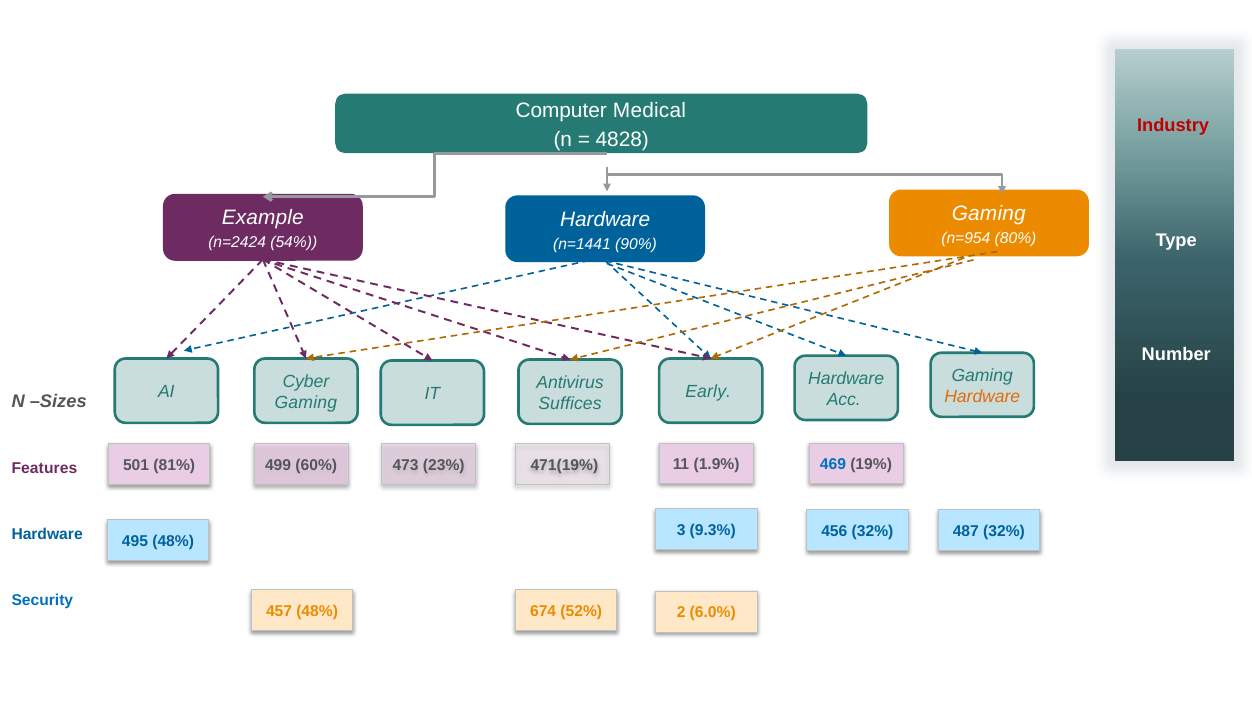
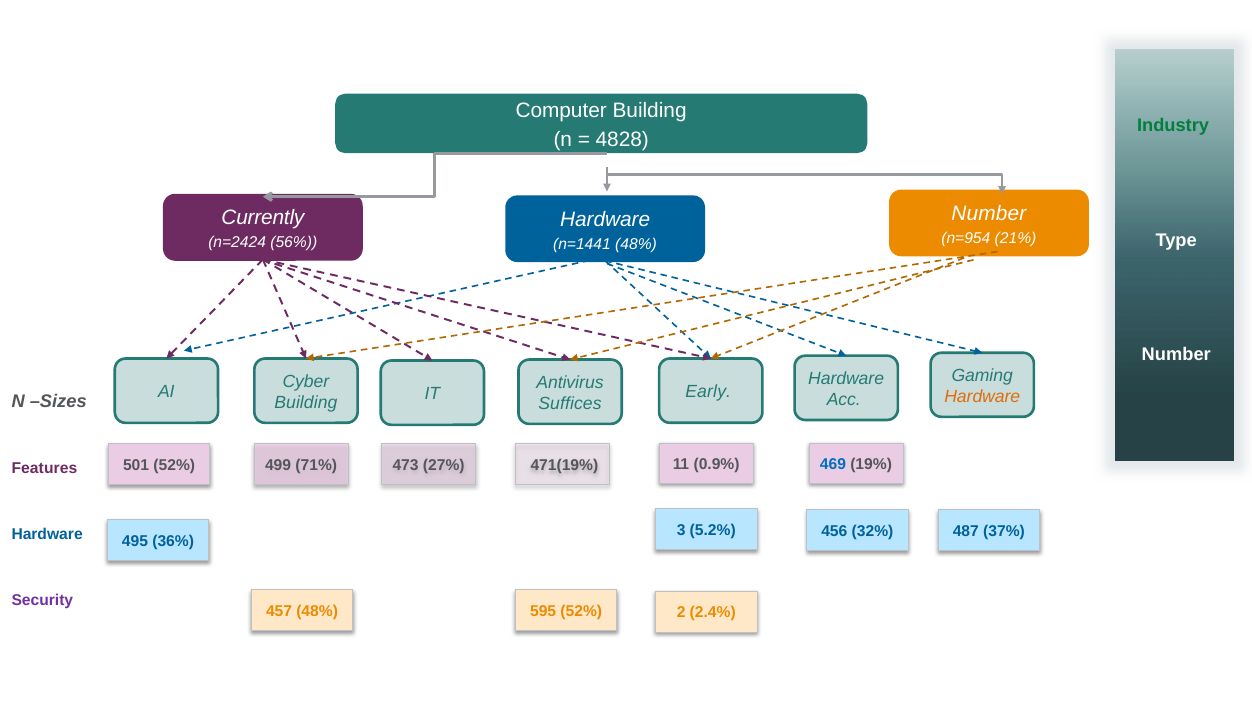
Computer Medical: Medical -> Building (650, 110)
Industry colour: red -> green (1173, 126)
Gaming: Gaming -> Number (989, 213)
Example: Example -> Currently (263, 218)
80%: 80% -> 21% (1016, 238)
54%: 54% -> 56% (294, 243)
n=1441 90%: 90% -> 48% (636, 244)
Gaming: Gaming -> Building (306, 403)
1.9%: 1.9% -> 0.9% (717, 464)
501 81%: 81% -> 52% (174, 465)
60%: 60% -> 71% (316, 465)
23%: 23% -> 27% (444, 465)
9.3%: 9.3% -> 5.2% (713, 531)
487 32%: 32% -> 37% (1004, 531)
495 48%: 48% -> 36% (173, 541)
Security colour: blue -> purple (42, 600)
674: 674 -> 595 (543, 612)
6.0%: 6.0% -> 2.4% (713, 613)
